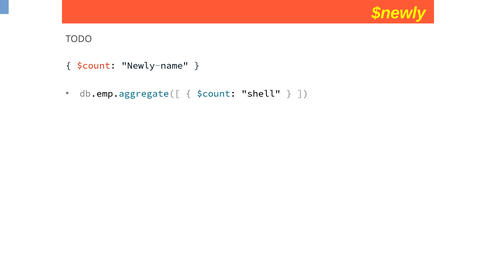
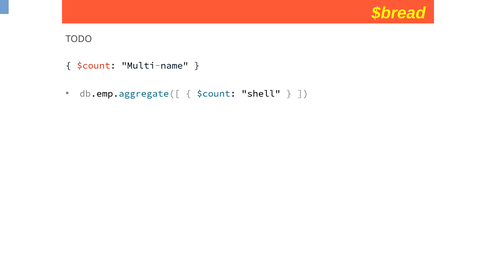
$newly: $newly -> $bread (399, 13)
Newly-name: Newly-name -> Multi-name (155, 66)
